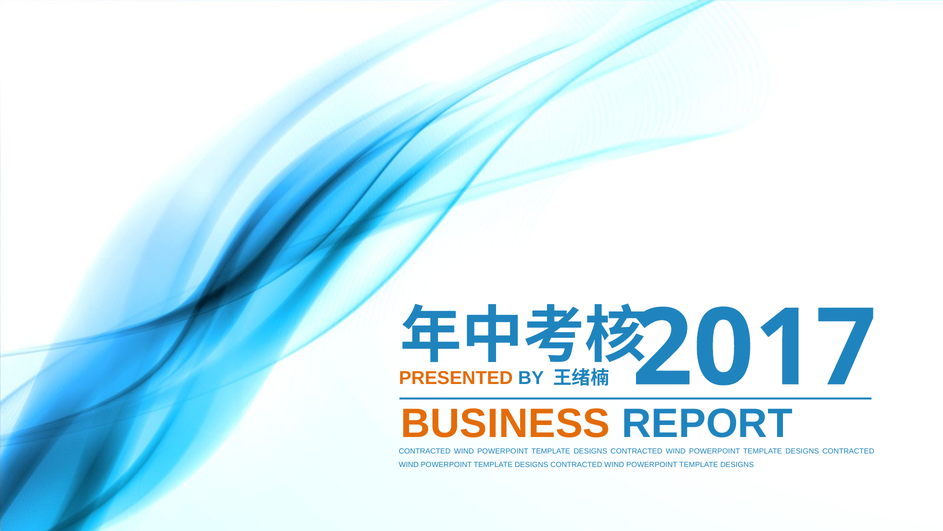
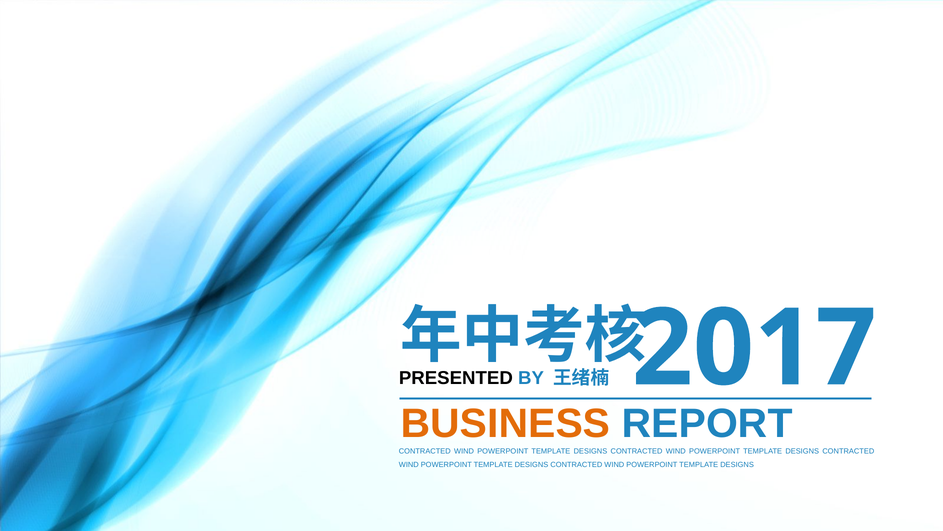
PRESENTED colour: orange -> black (456, 378)
